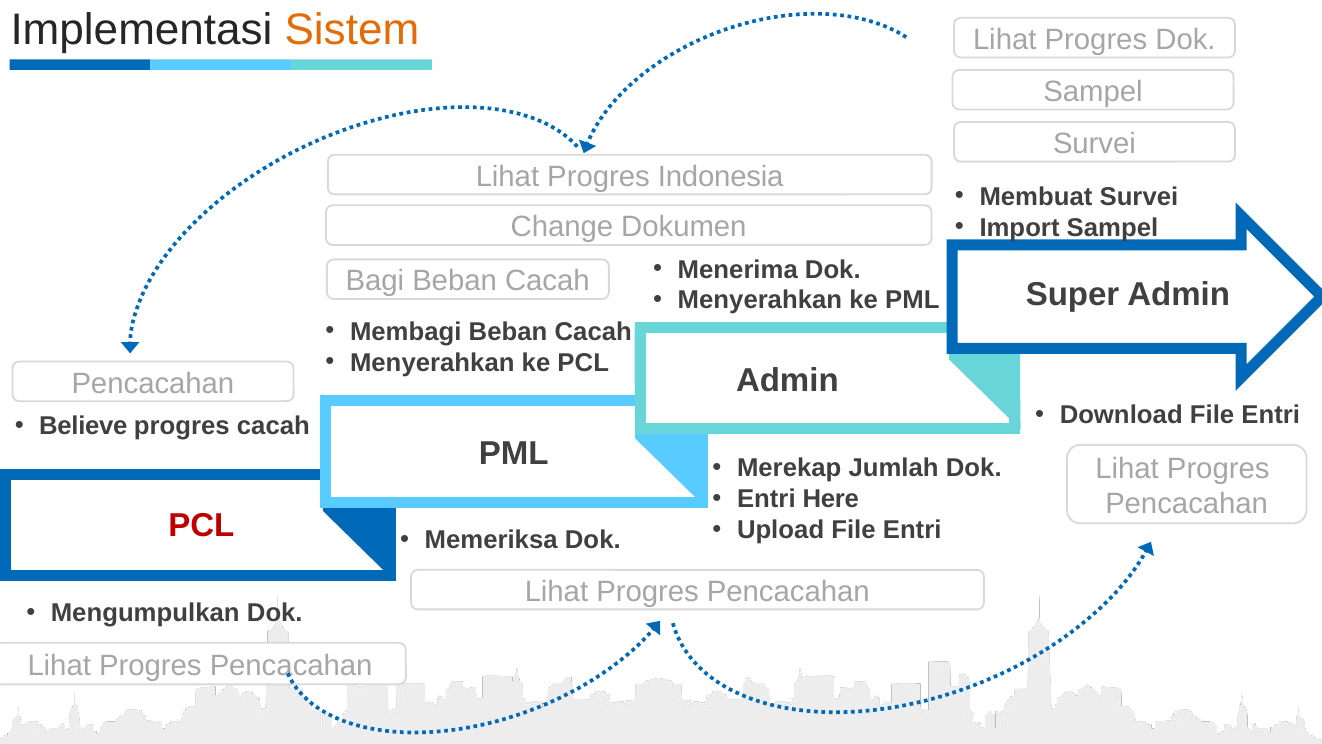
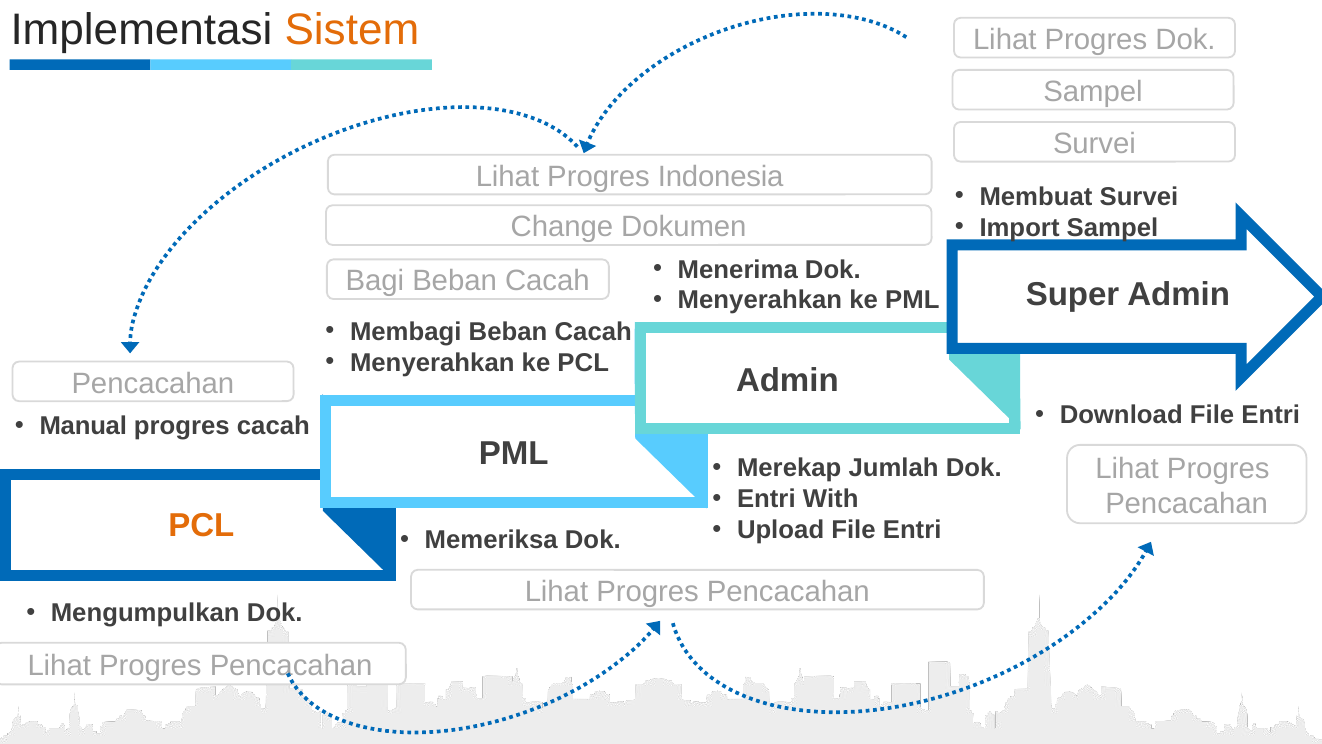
Believe: Believe -> Manual (83, 426)
Here: Here -> With (831, 499)
PCL colour: red -> orange (201, 526)
